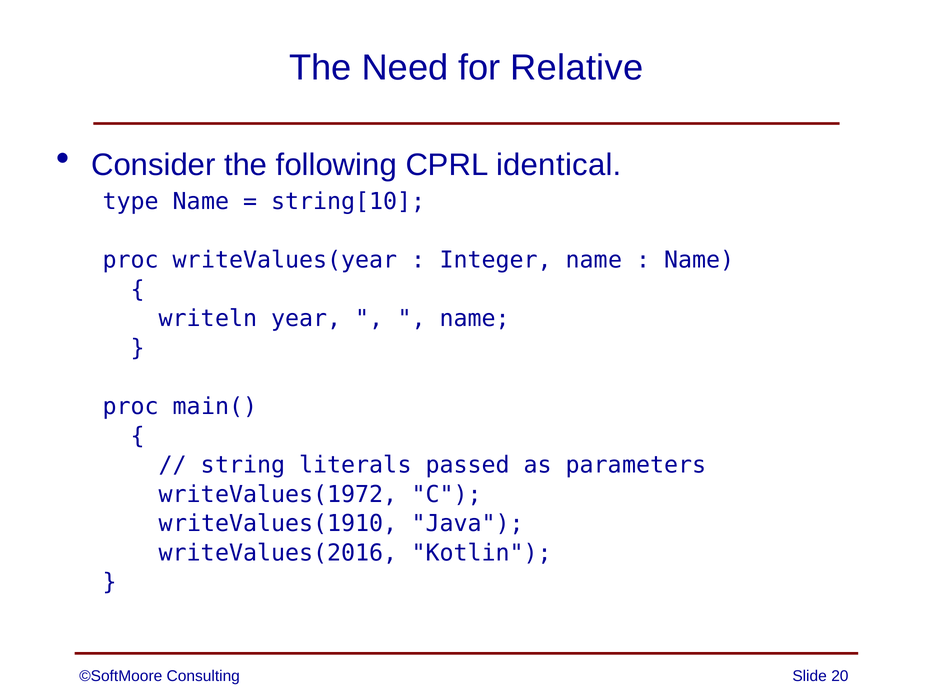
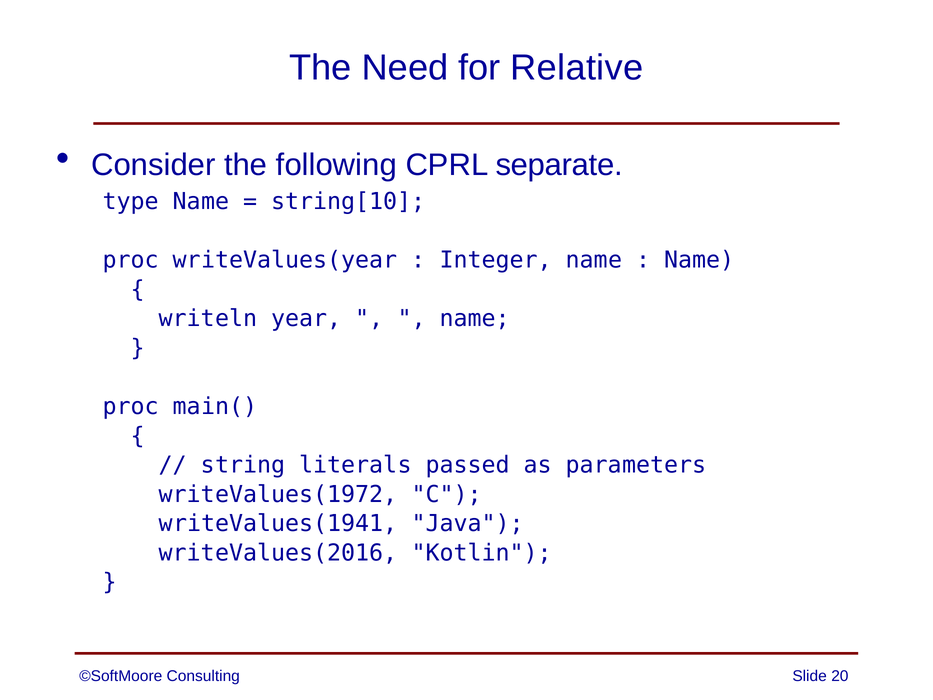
identical: identical -> separate (559, 165)
writeValues(1910: writeValues(1910 -> writeValues(1941 (278, 523)
